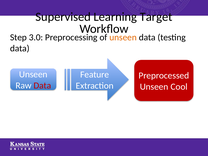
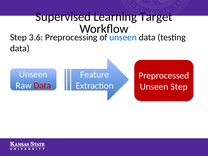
3.0: 3.0 -> 3.6 (36, 37)
unseen colour: orange -> blue (123, 37)
Unseen Cool: Cool -> Step (179, 87)
